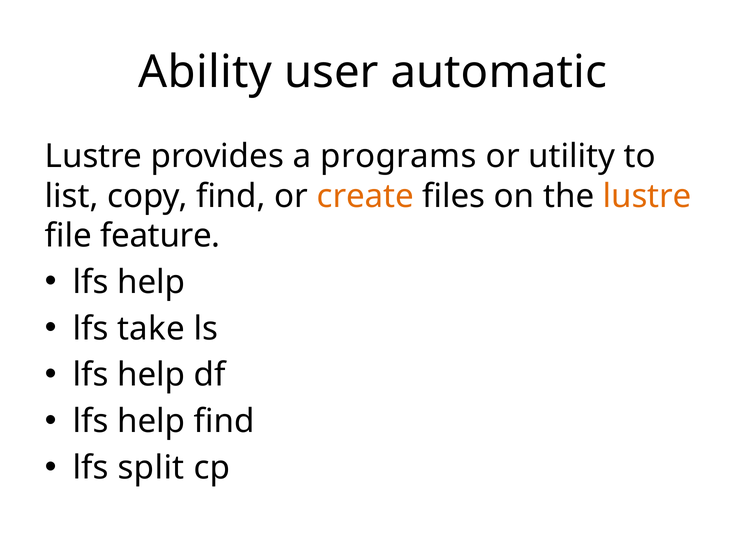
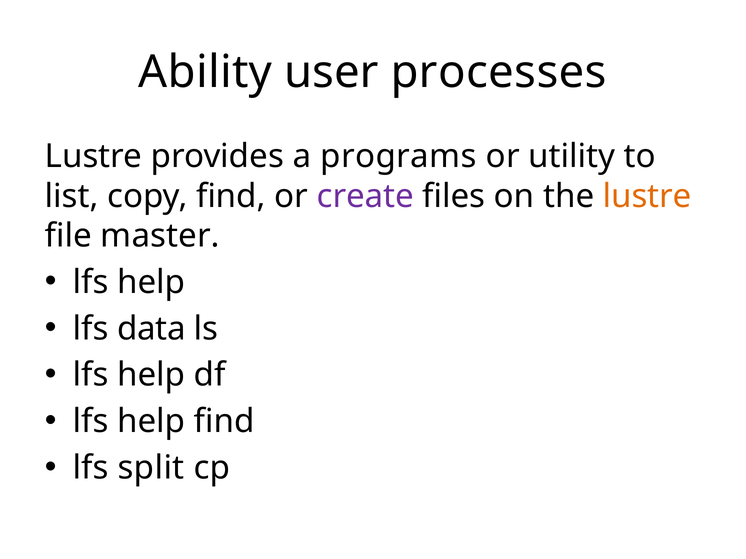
automatic: automatic -> processes (499, 72)
create colour: orange -> purple (365, 196)
feature: feature -> master (160, 236)
take: take -> data (151, 329)
